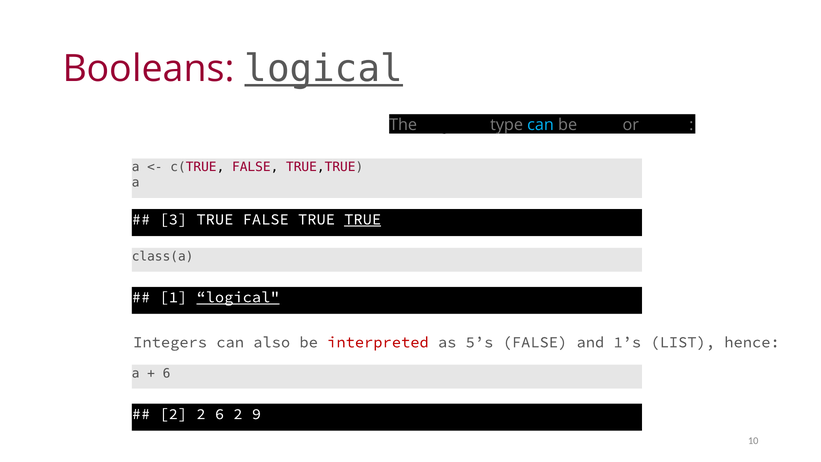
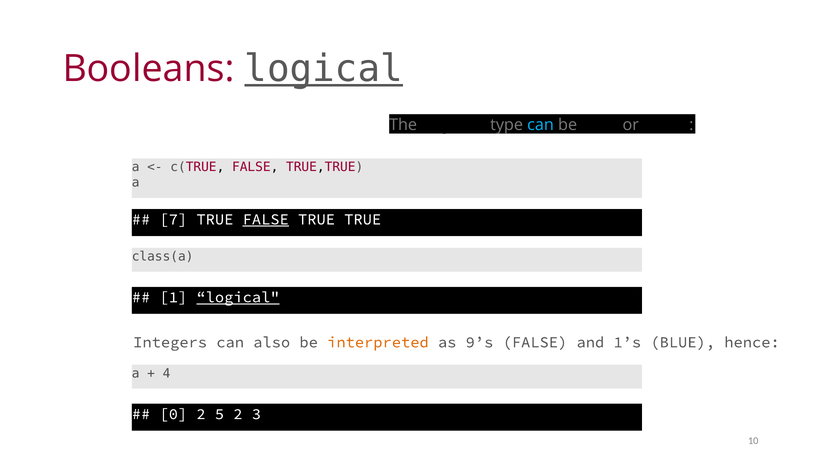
3: 3 -> 7 (173, 219)
FALSE underline: none -> present (266, 219)
TRUE underline: present -> none (363, 219)
interpreted colour: red -> orange (378, 342)
5’s: 5’s -> 9’s (480, 342)
LIST: LIST -> BLUE (683, 342)
6: 6 -> 4 (167, 373)
2: 2 -> 0 (173, 414)
2 6: 6 -> 5 (220, 414)
9: 9 -> 3 (256, 414)
